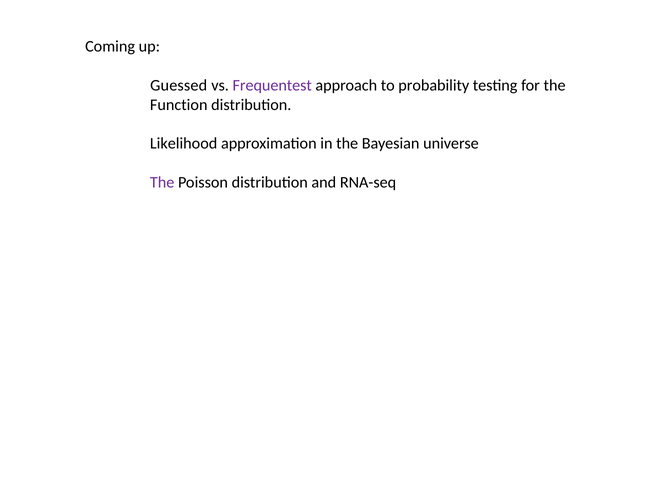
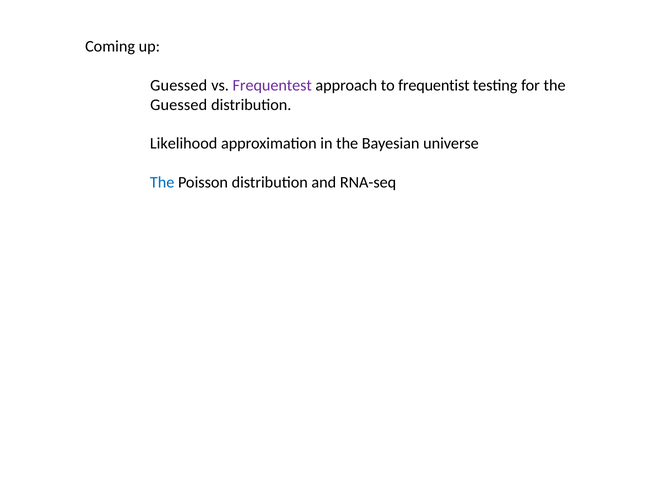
probability: probability -> frequentist (434, 85)
Function: Function -> Guessed (179, 105)
The colour: purple -> blue (162, 182)
